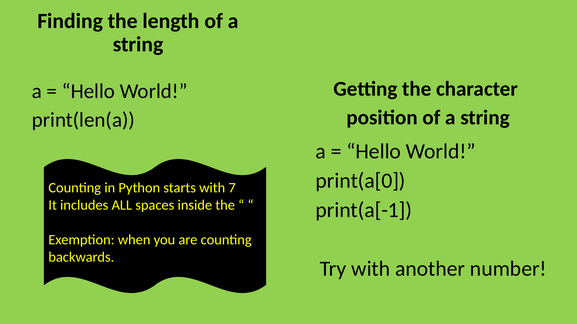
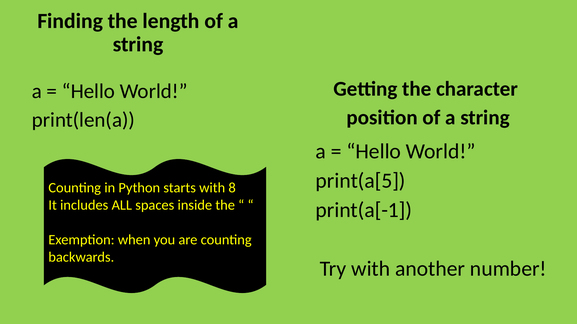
print(a[0: print(a[0 -> print(a[5 (361, 181)
7: 7 -> 8 (232, 188)
